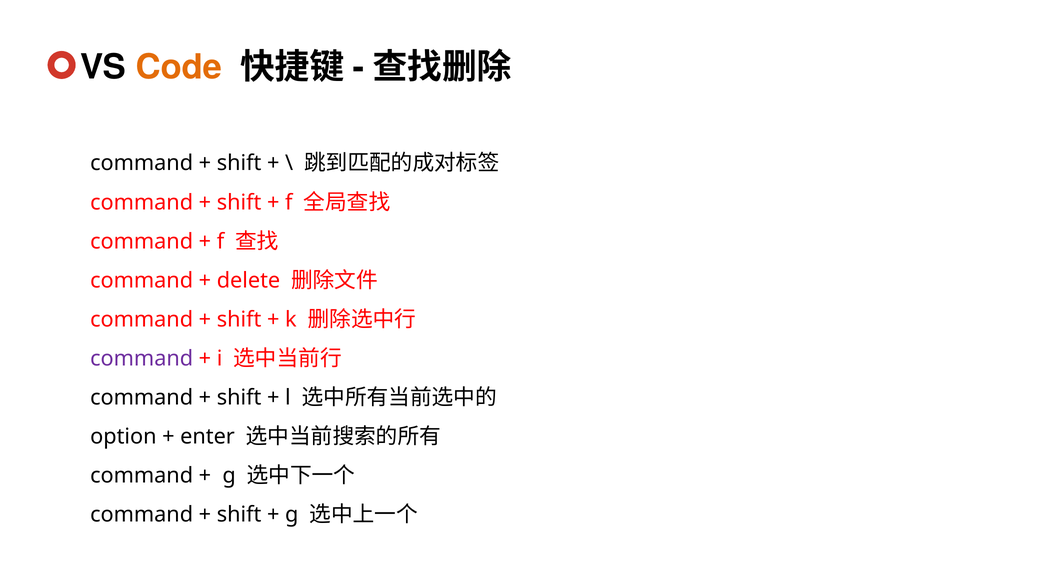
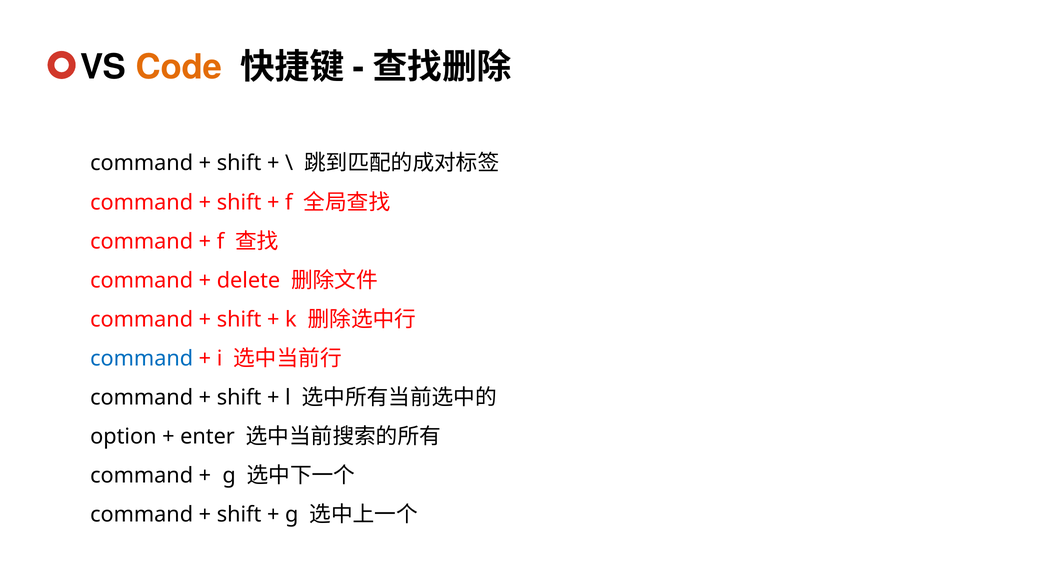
command colour: purple -> blue (142, 359)
